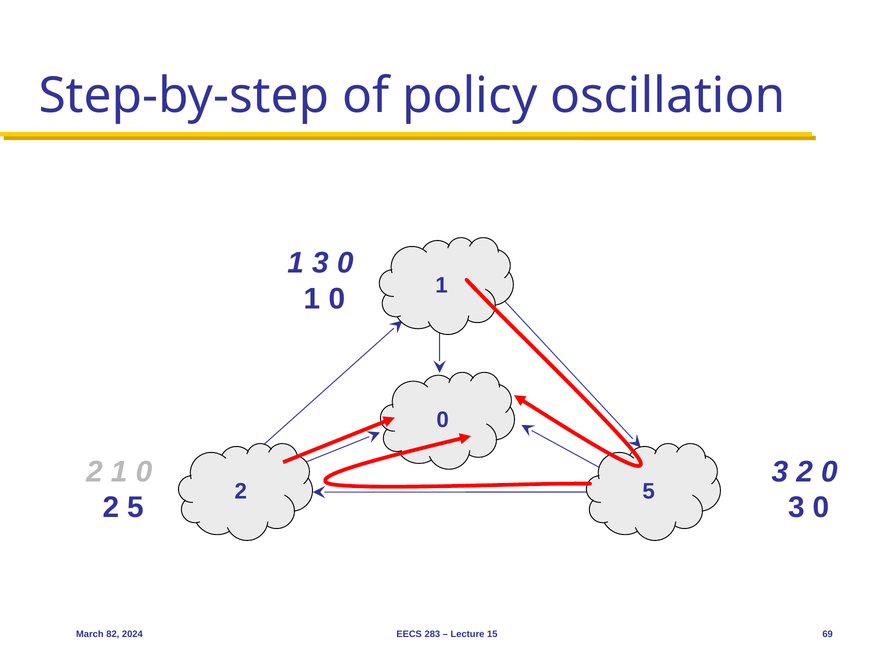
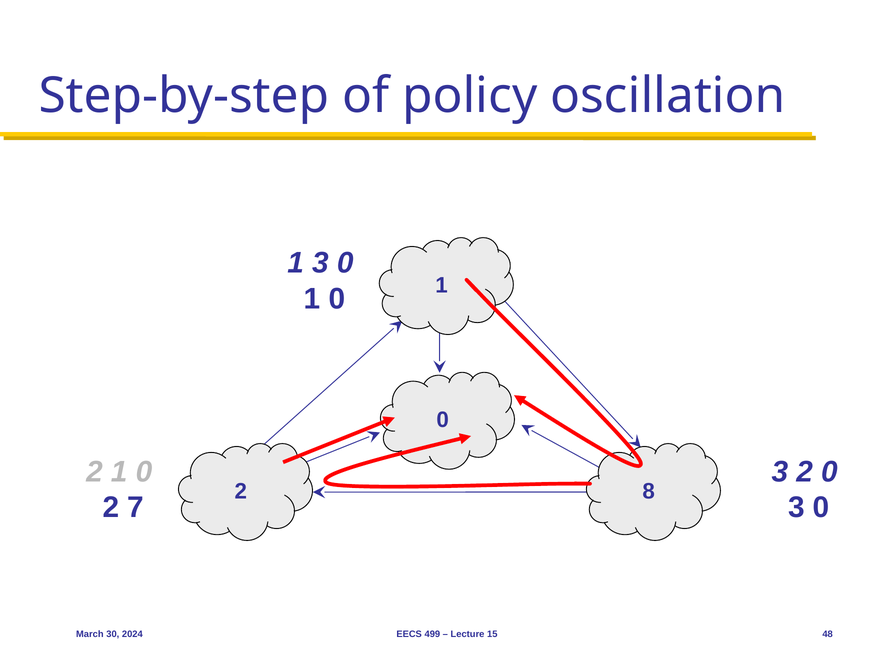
5: 5 -> 8 (649, 491)
5: 5 -> 7 (136, 507)
82: 82 -> 30 (113, 634)
283: 283 -> 499 (432, 634)
69: 69 -> 48 (828, 634)
